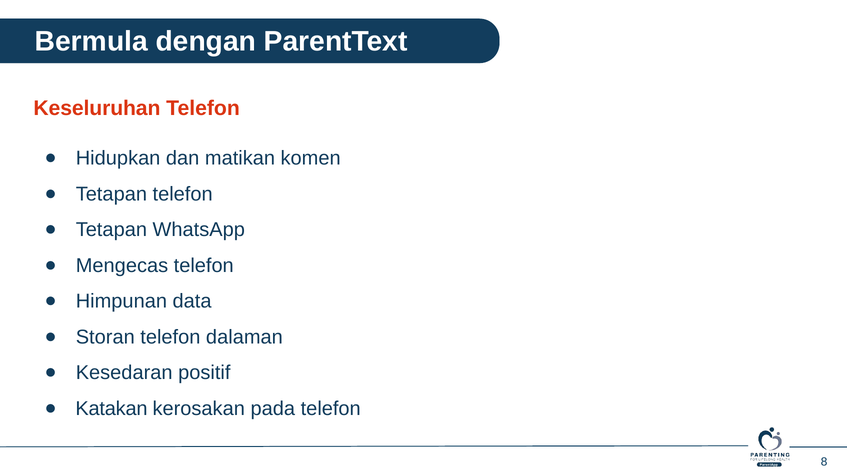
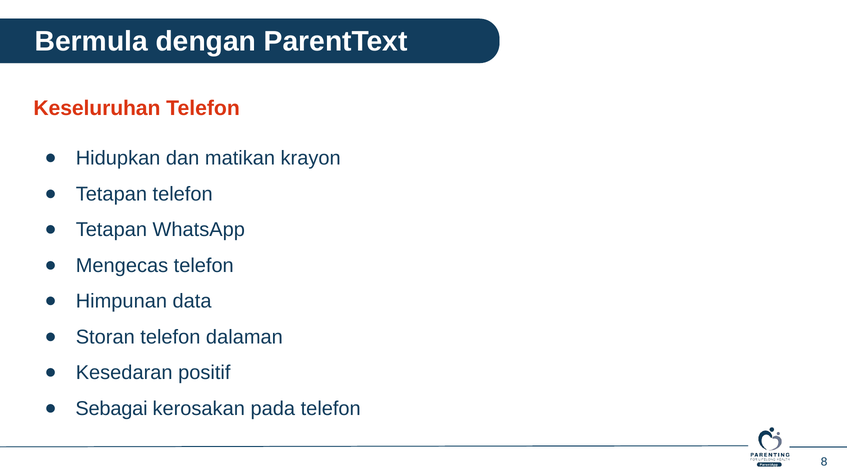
komen: komen -> krayon (311, 158)
Katakan: Katakan -> Sebagai (112, 409)
